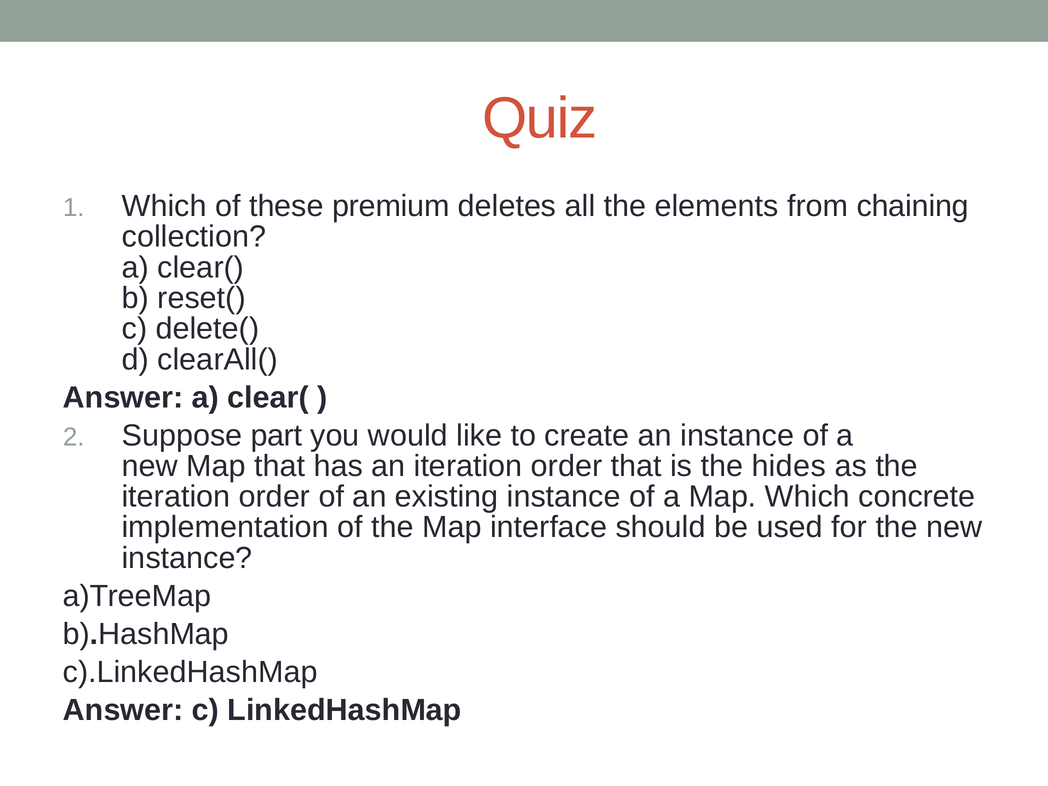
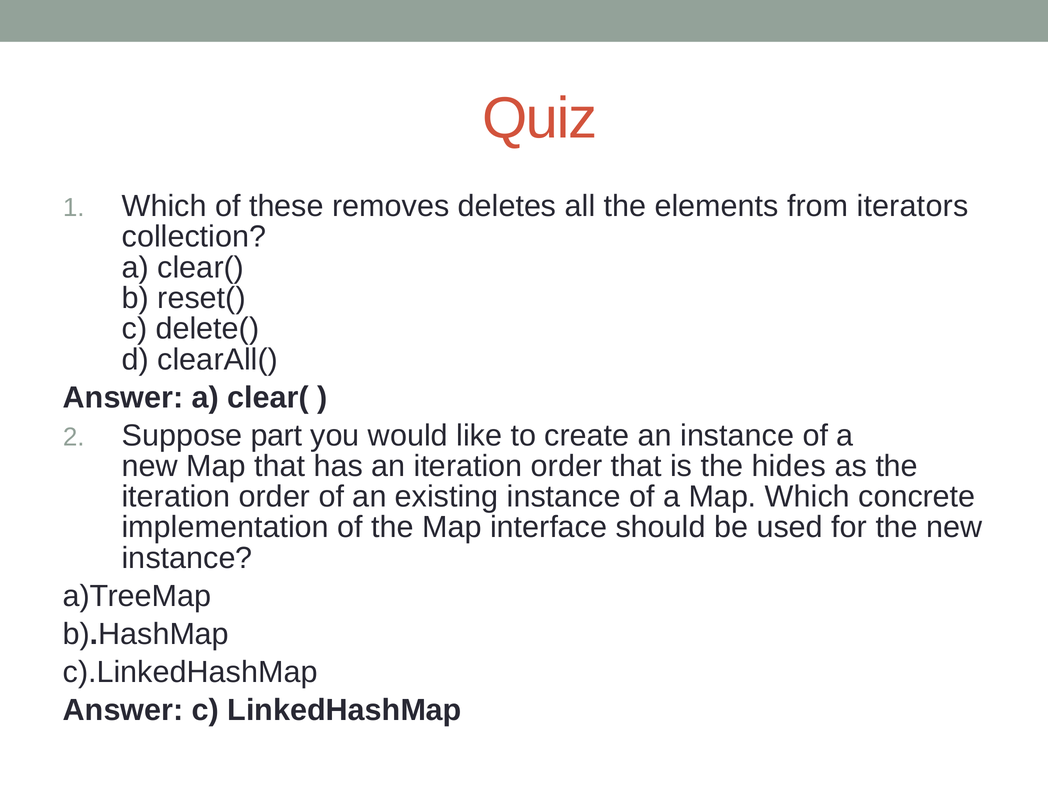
premium: premium -> removes (391, 206)
chaining: chaining -> iterators (913, 206)
